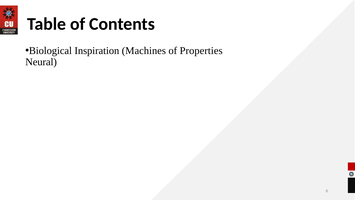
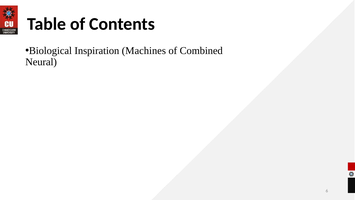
Properties: Properties -> Combined (201, 51)
